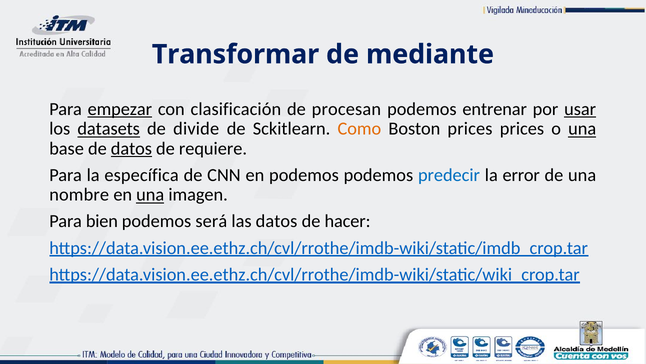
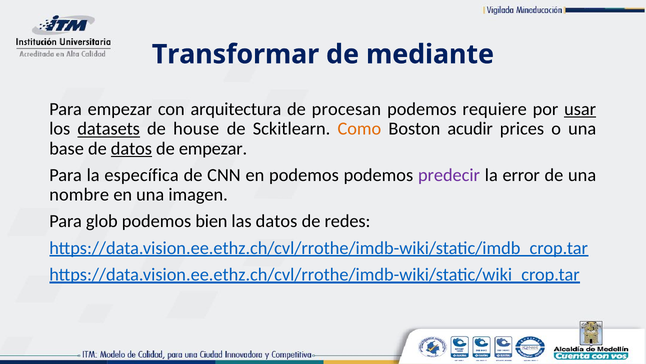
empezar underline: present -> none (120, 109)
clasificación: clasificación -> arquitectura (236, 109)
entrenar: entrenar -> requiere (495, 109)
divide: divide -> house (196, 129)
Boston prices: prices -> acudir (470, 129)
una underline: present -> none (582, 129)
de requiere: requiere -> empezar (213, 148)
predecir colour: blue -> purple (449, 175)
una underline: present -> none (150, 195)
bien: bien -> glob (102, 221)
será: será -> bien (211, 221)
hacer: hacer -> redes (347, 221)
